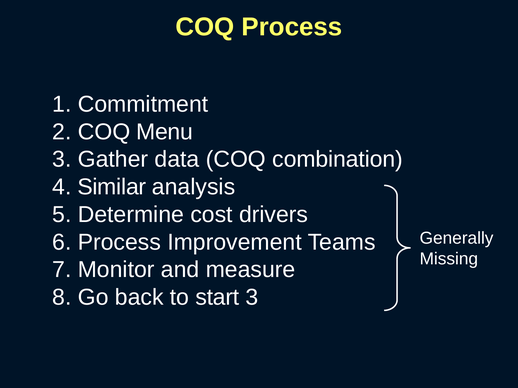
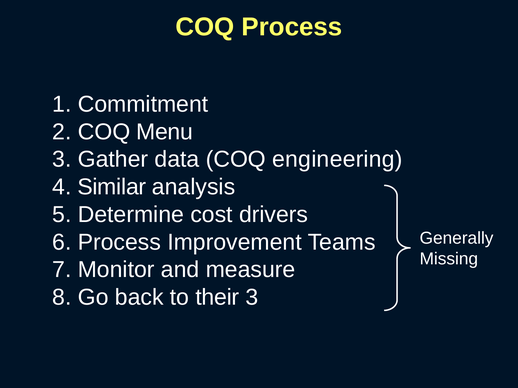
combination: combination -> engineering (337, 160)
start: start -> their (217, 298)
